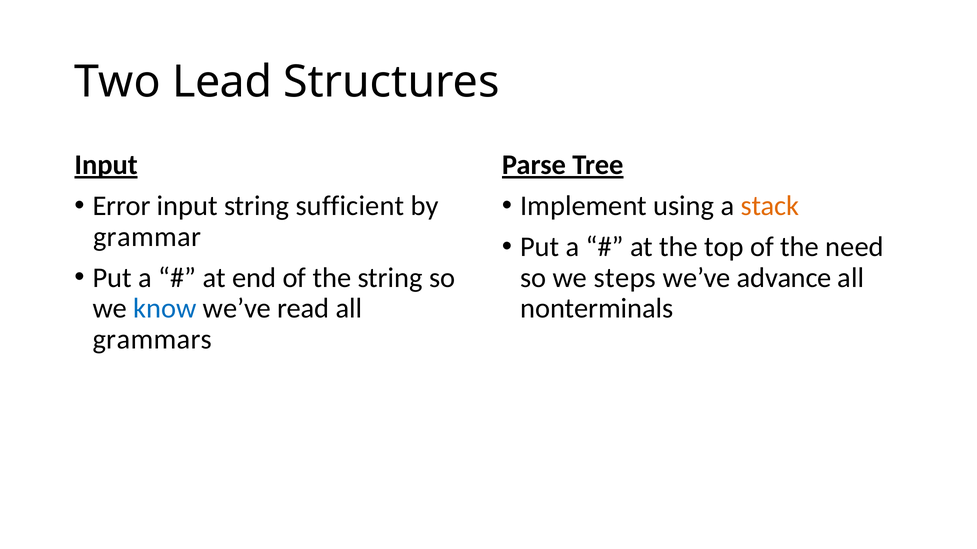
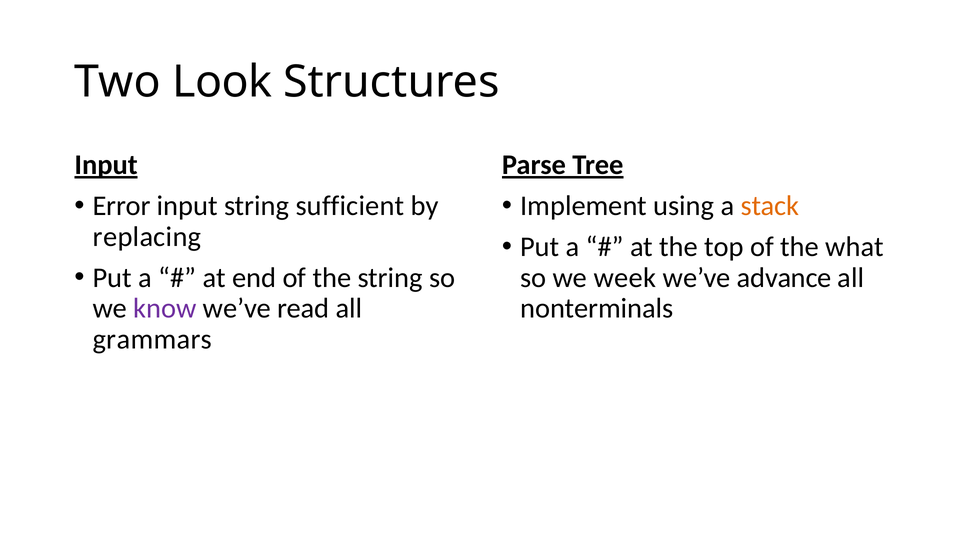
Lead: Lead -> Look (222, 82)
grammar: grammar -> replacing (147, 237)
need: need -> what (855, 247)
steps: steps -> week (625, 278)
know colour: blue -> purple (165, 309)
